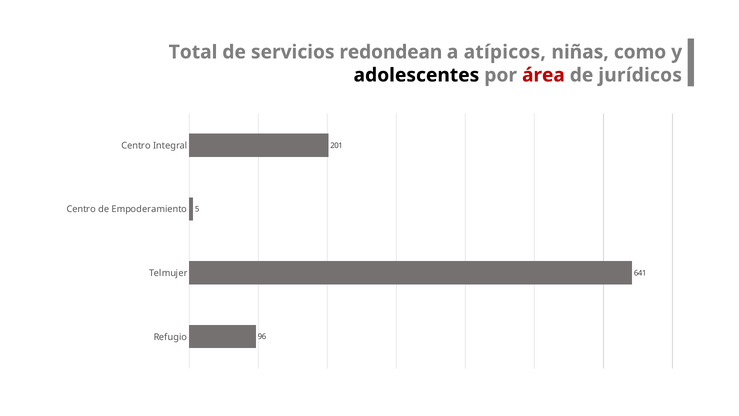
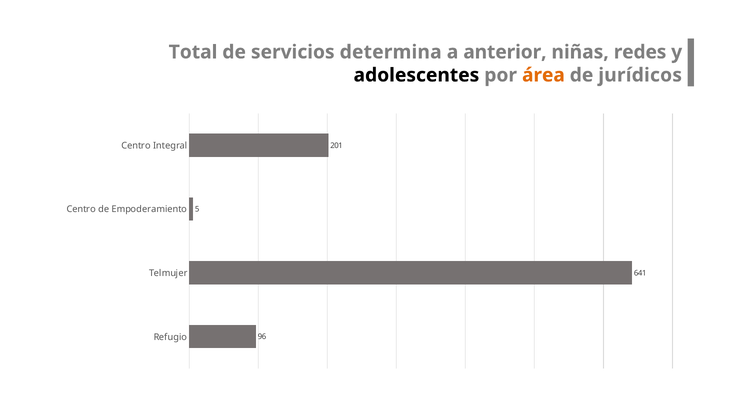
redondean: redondean -> determina (391, 52)
atípicos: atípicos -> anterior (505, 52)
como: como -> redes (640, 52)
área colour: red -> orange (543, 75)
